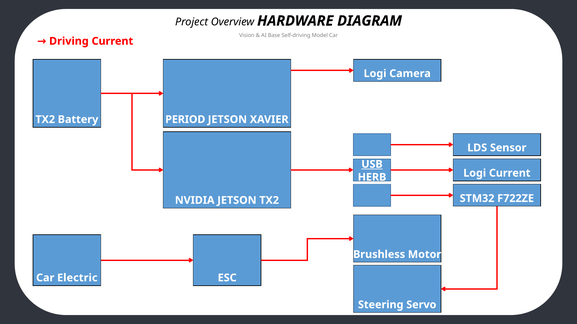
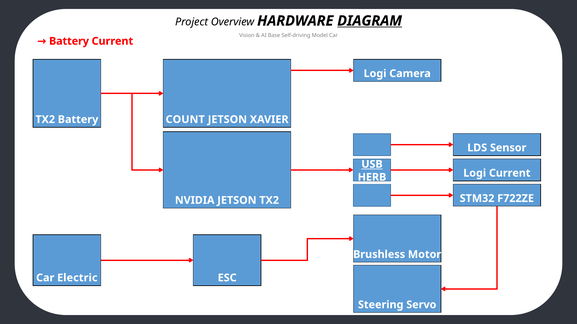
DIAGRAM underline: none -> present (370, 21)
Driving: Driving -> Battery (69, 41)
PERIOD: PERIOD -> COUNT (185, 120)
